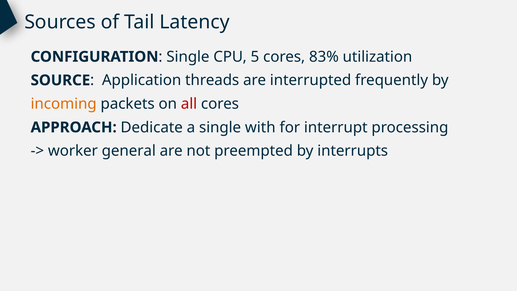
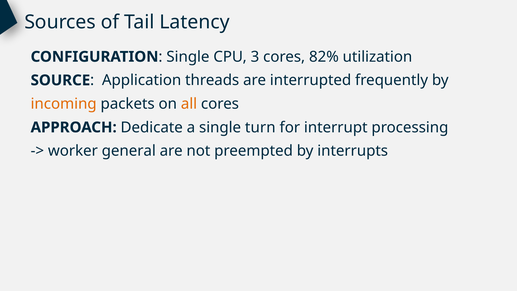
5: 5 -> 3 (255, 57)
83%: 83% -> 82% (324, 57)
all colour: red -> orange (189, 104)
with: with -> turn (260, 127)
